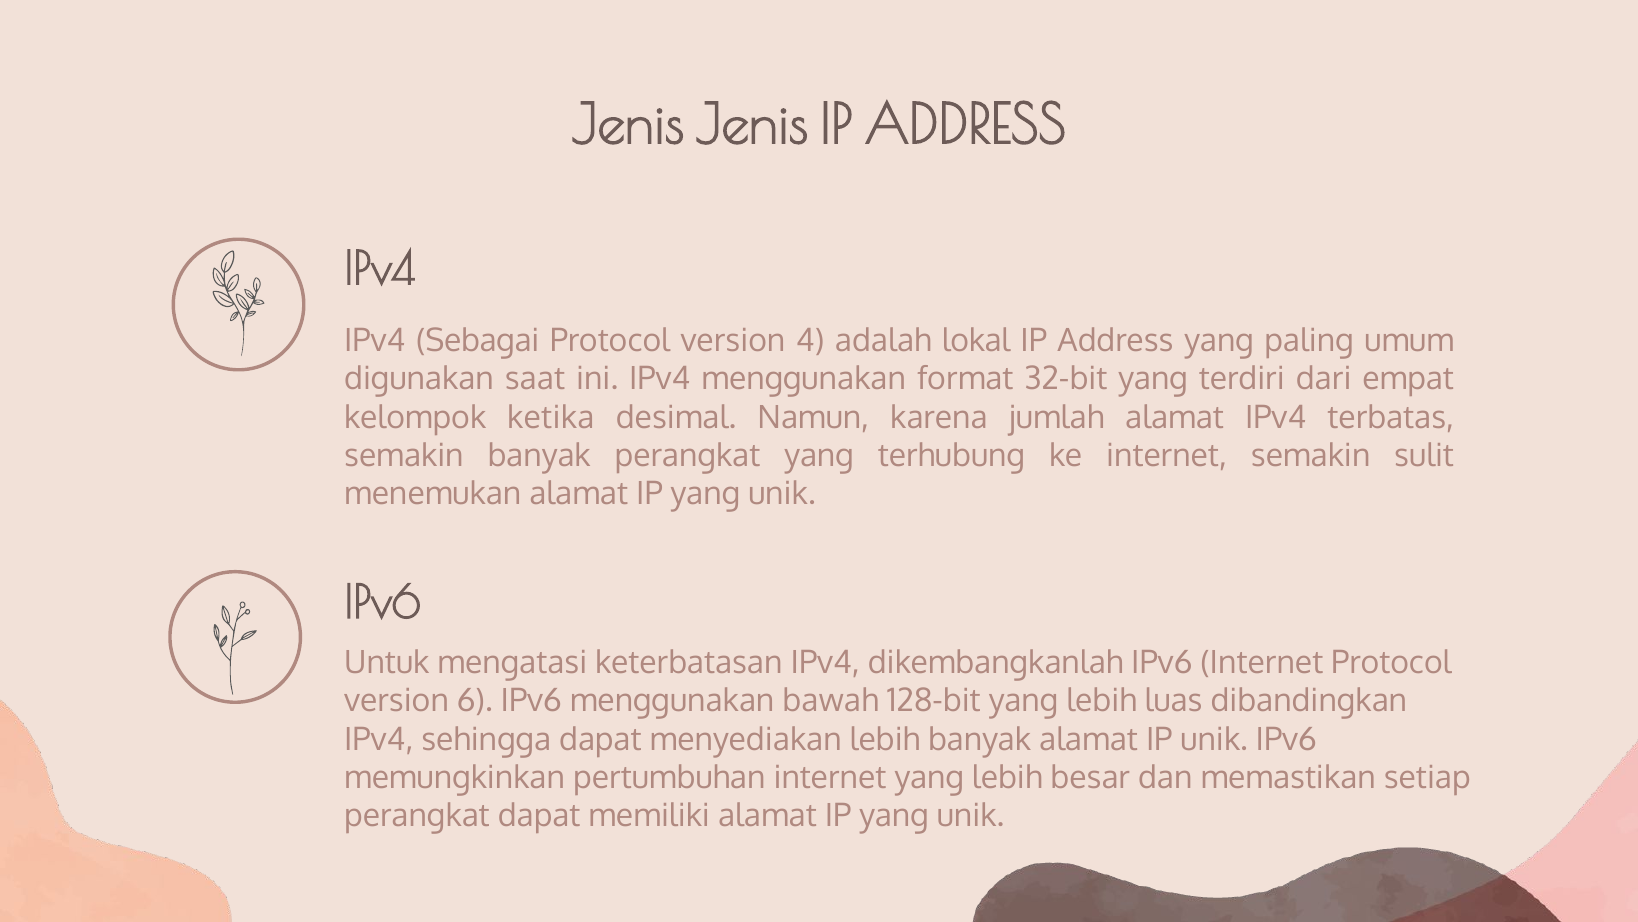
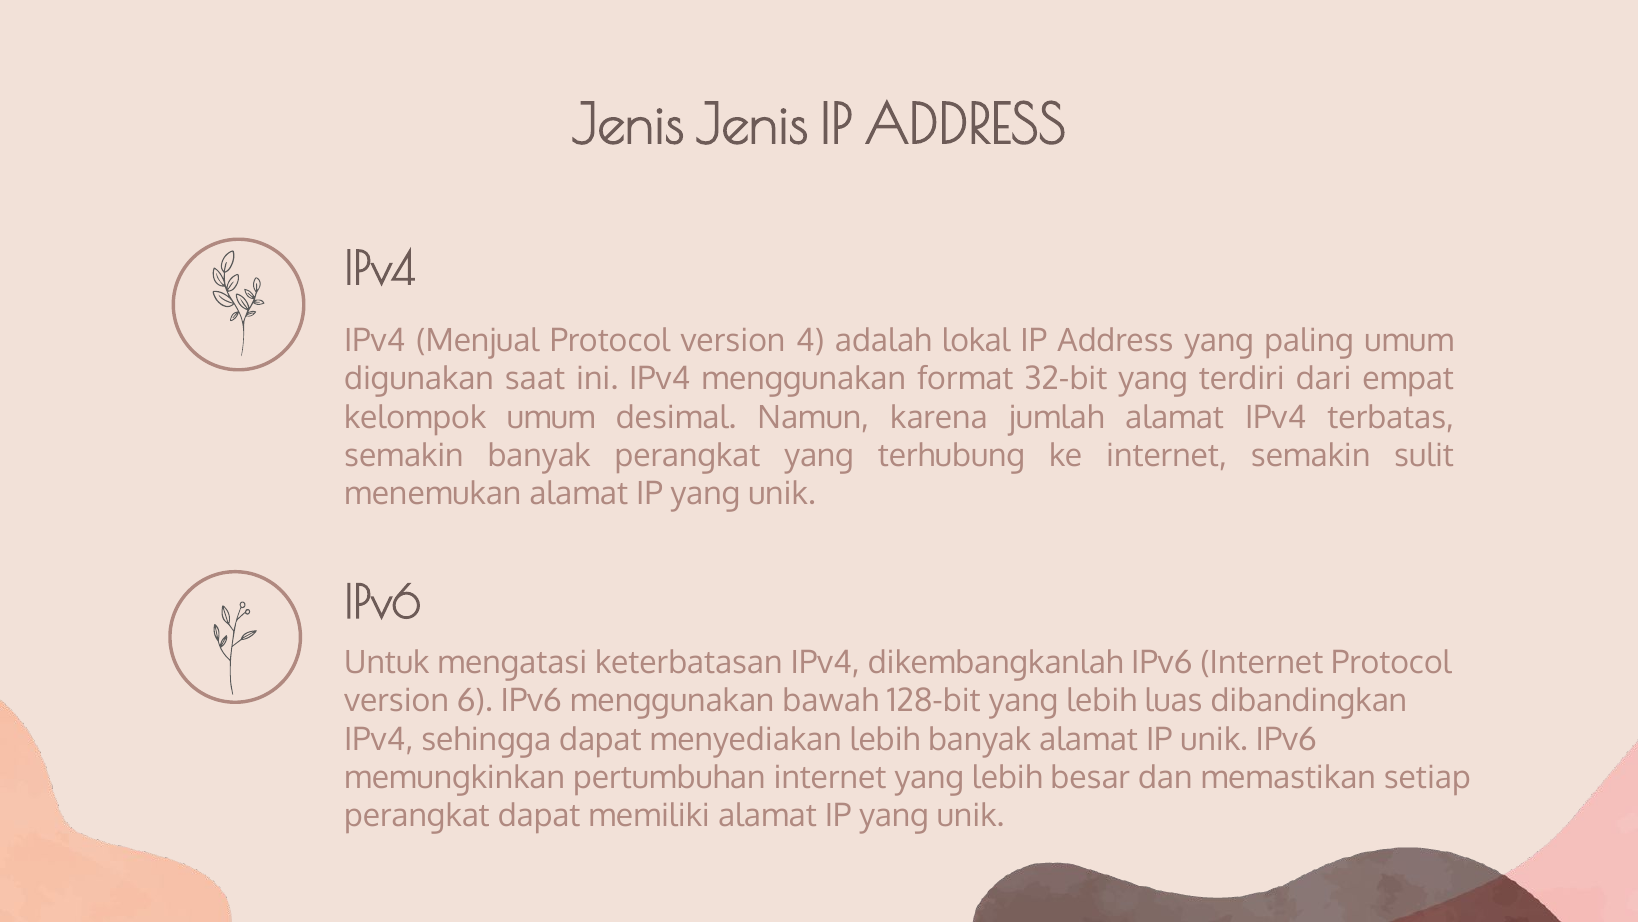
Sebagai: Sebagai -> Menjual (478, 341)
kelompok ketika: ketika -> umum (551, 417)
